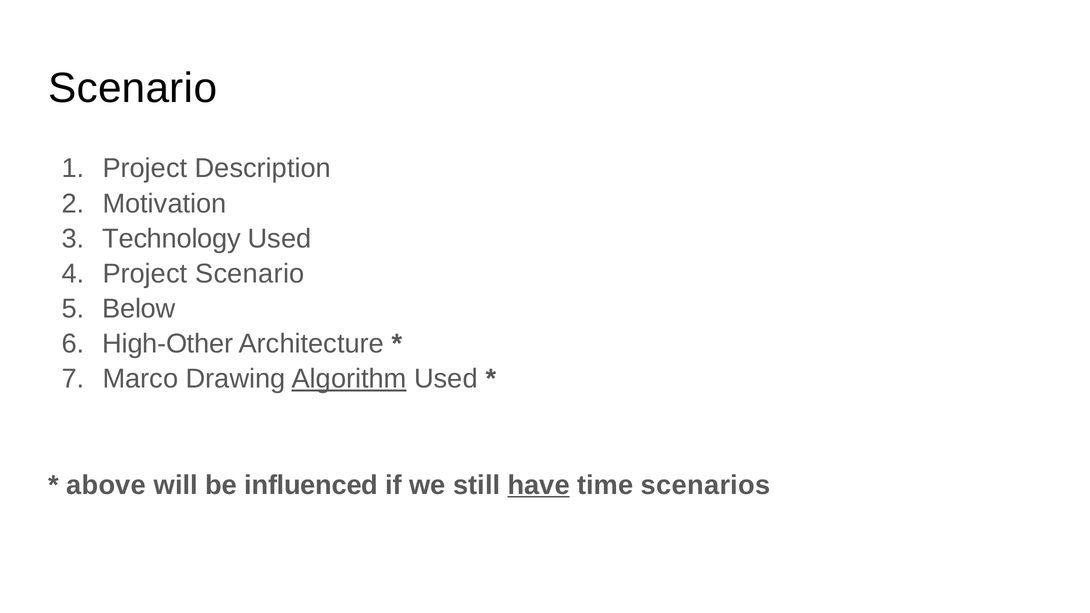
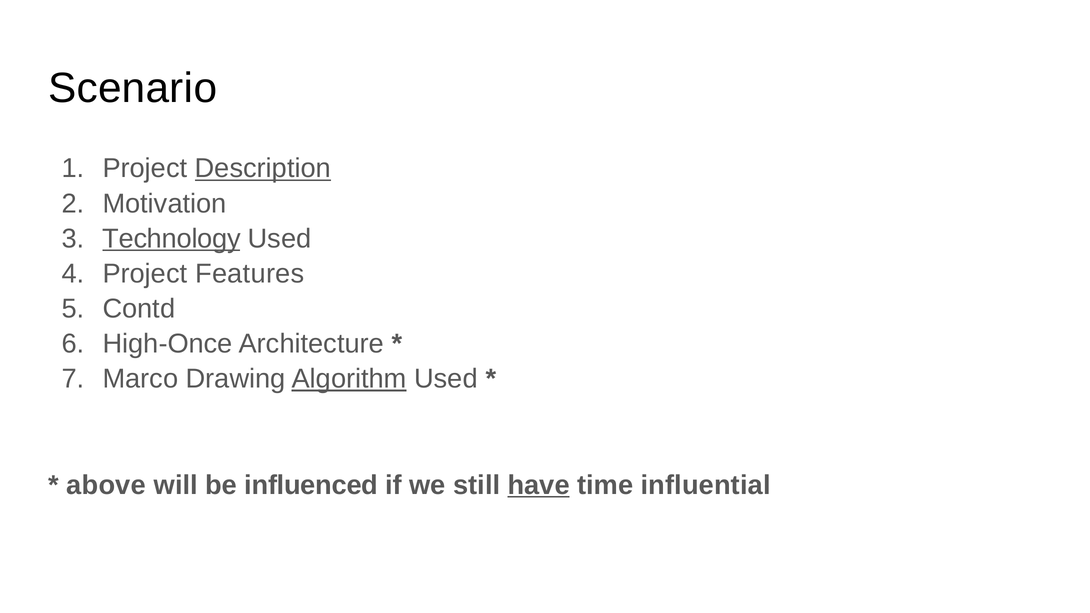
Description underline: none -> present (263, 169)
Technology underline: none -> present (172, 239)
Project Scenario: Scenario -> Features (250, 274)
Below: Below -> Contd (139, 309)
High-Other: High-Other -> High-Once (168, 344)
scenarios: scenarios -> influential (706, 485)
